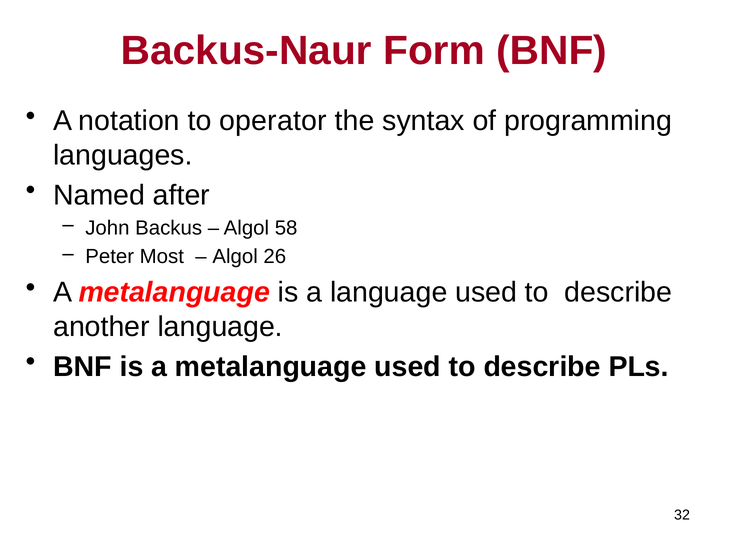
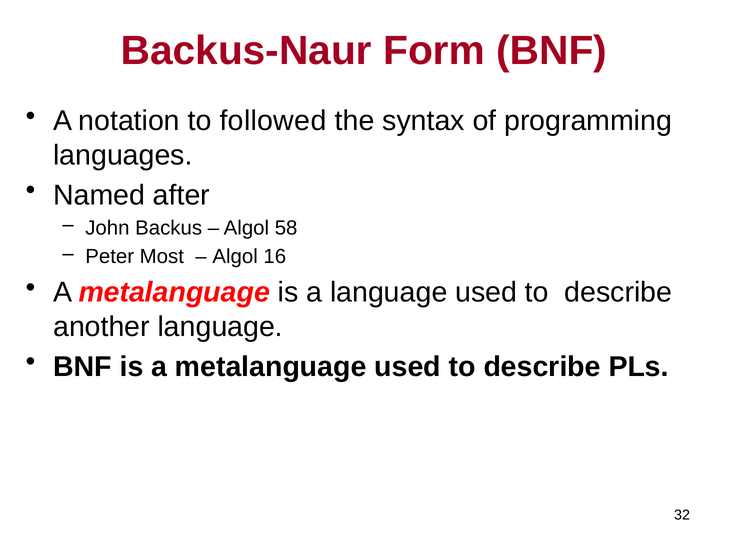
operator: operator -> followed (273, 121)
26: 26 -> 16 (275, 256)
